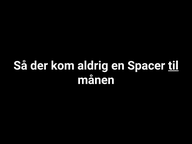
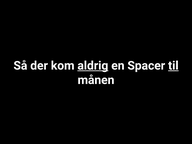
aldrig underline: none -> present (93, 66)
